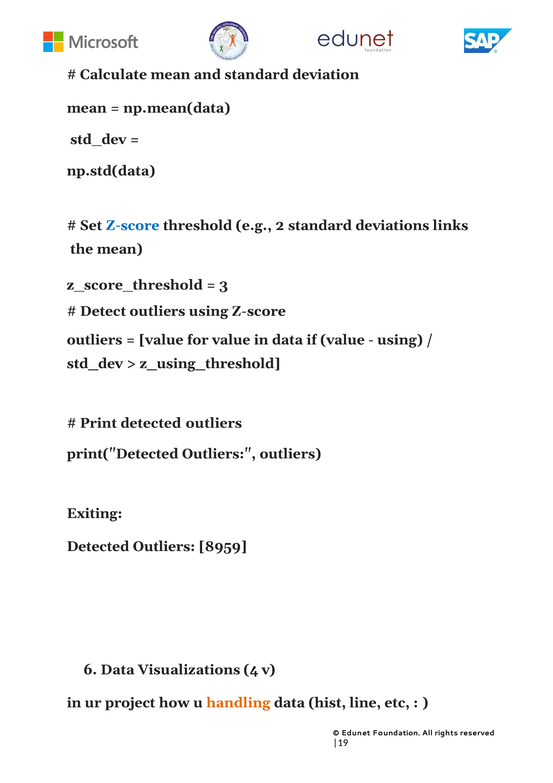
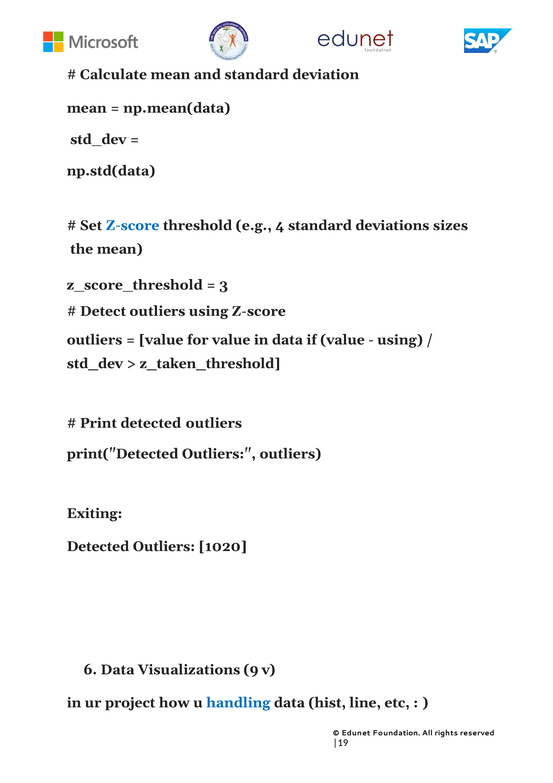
2: 2 -> 4 (280, 225)
links: links -> sizes (450, 225)
z_using_threshold: z_using_threshold -> z_taken_threshold (210, 364)
8959: 8959 -> 1020 (223, 547)
4: 4 -> 9 (251, 670)
handling colour: orange -> blue (238, 703)
